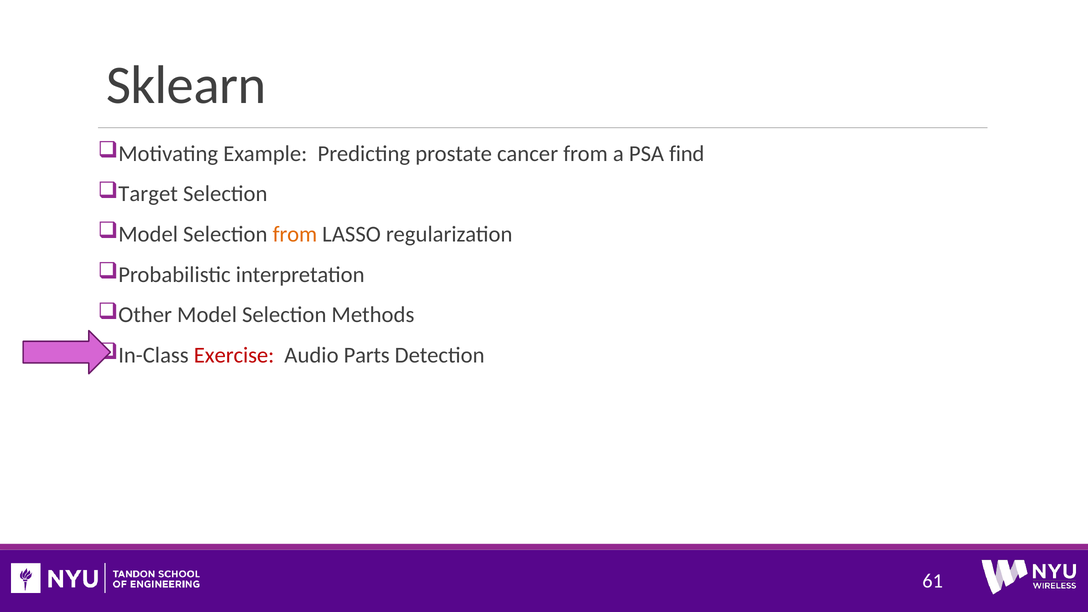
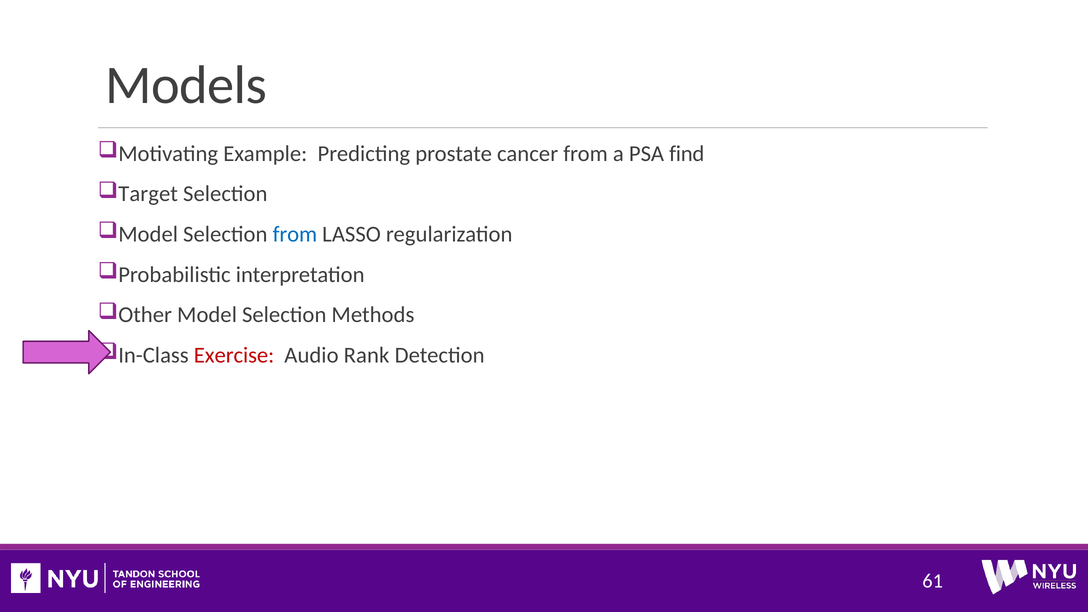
Sklearn: Sklearn -> Models (186, 85)
from colour: orange -> blue (295, 234)
Parts: Parts -> Rank (367, 355)
